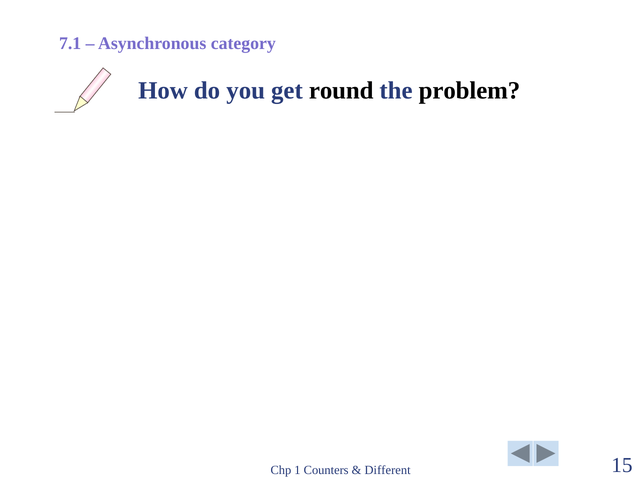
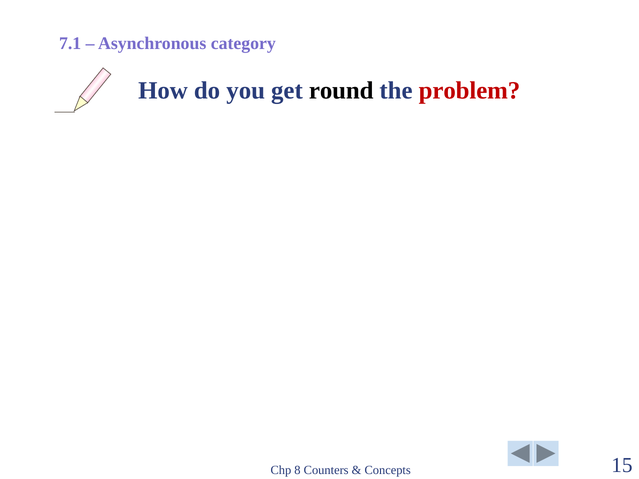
problem colour: black -> red (469, 90)
1: 1 -> 8 (297, 470)
Different: Different -> Concepts (388, 470)
